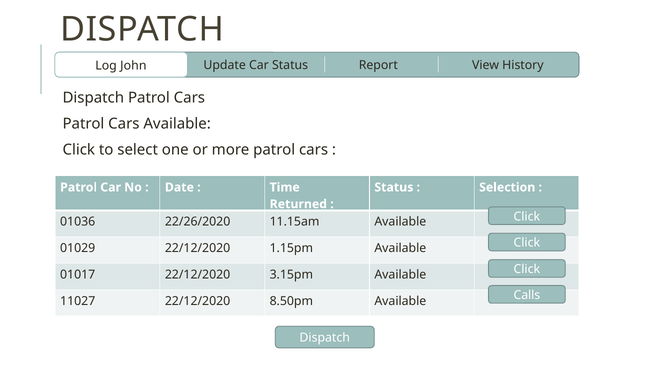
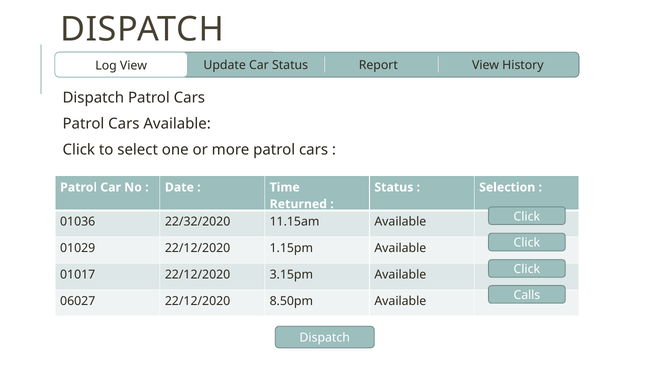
Log John: John -> View (133, 65)
22/26/2020: 22/26/2020 -> 22/32/2020 (198, 222)
11027: 11027 -> 06027 (78, 301)
